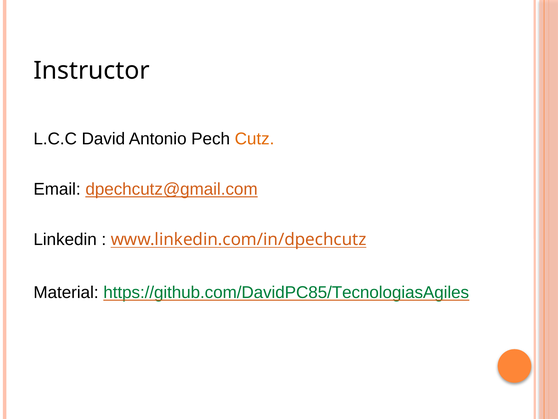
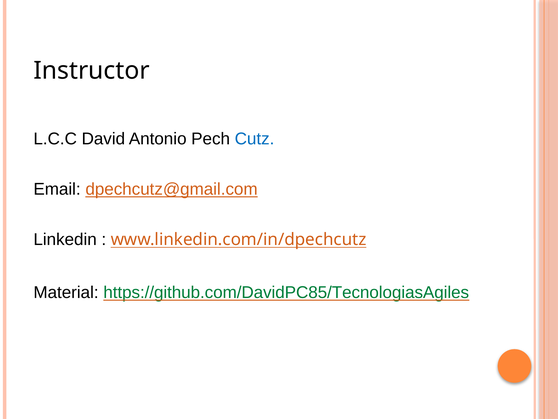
Cutz colour: orange -> blue (255, 139)
